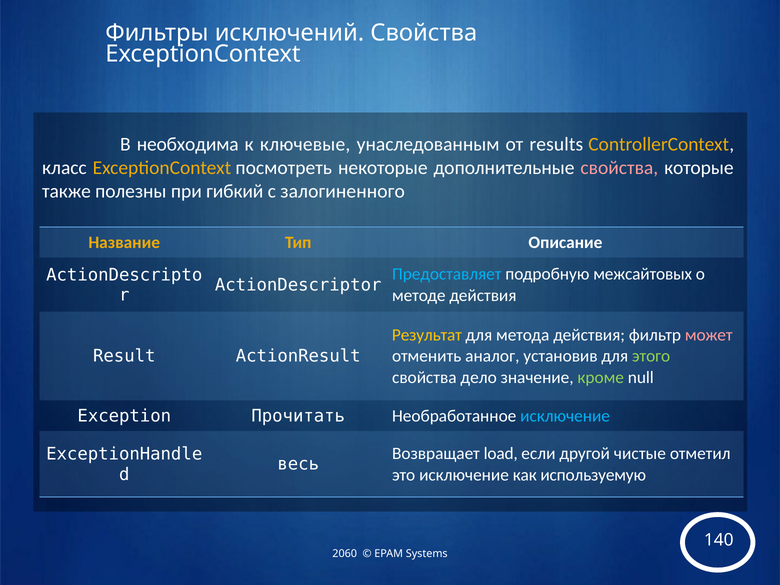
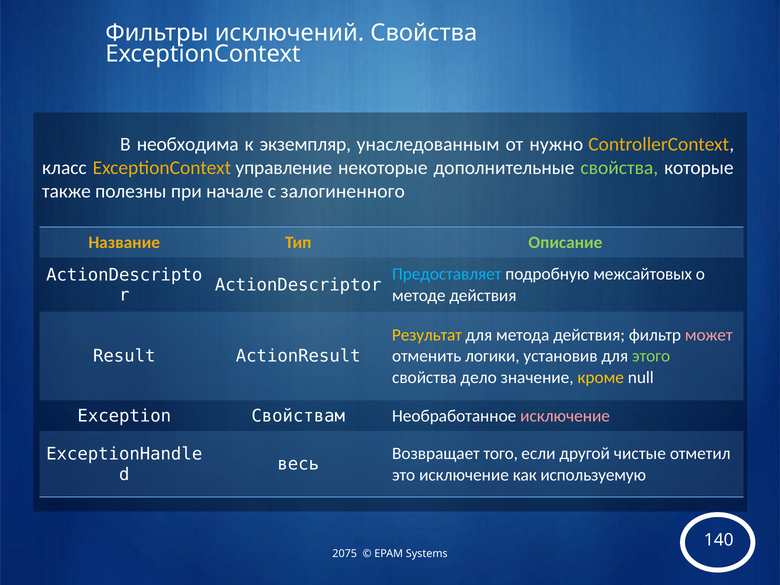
ключевые: ключевые -> экземпляр (305, 144)
results: results -> нужно (556, 144)
посмотреть: посмотреть -> управление (284, 168)
свойства colour: pink -> light green (619, 168)
гибкий: гибкий -> начале (235, 191)
Описание colour: white -> light green (565, 242)
аналог: аналог -> логики (492, 356)
кроме colour: light green -> yellow (601, 377)
Прочитать: Прочитать -> Свойствам (298, 416)
исключение colour: light blue -> pink (565, 416)
load: load -> того (501, 454)
2060: 2060 -> 2075 (345, 554)
